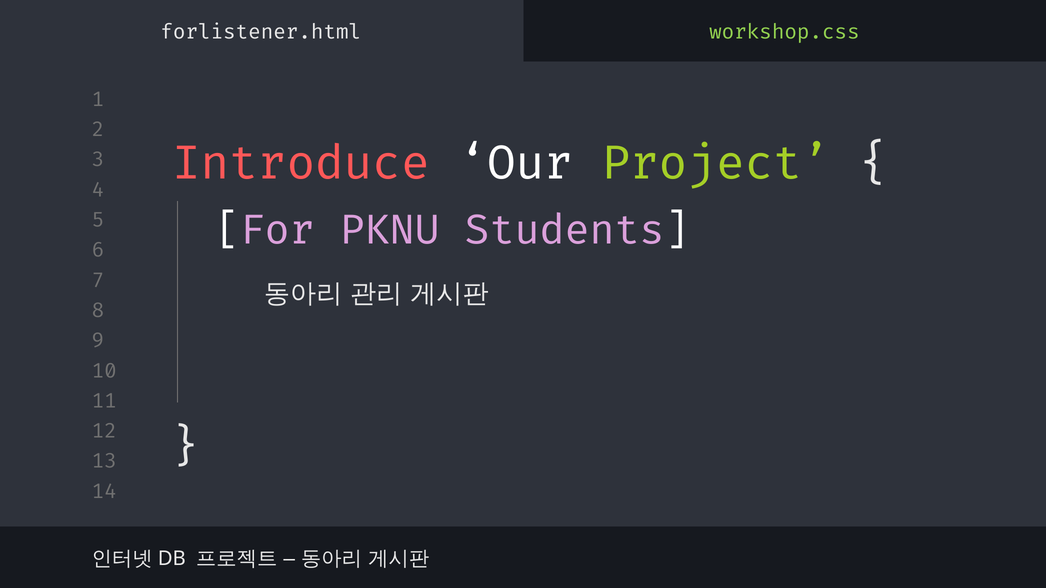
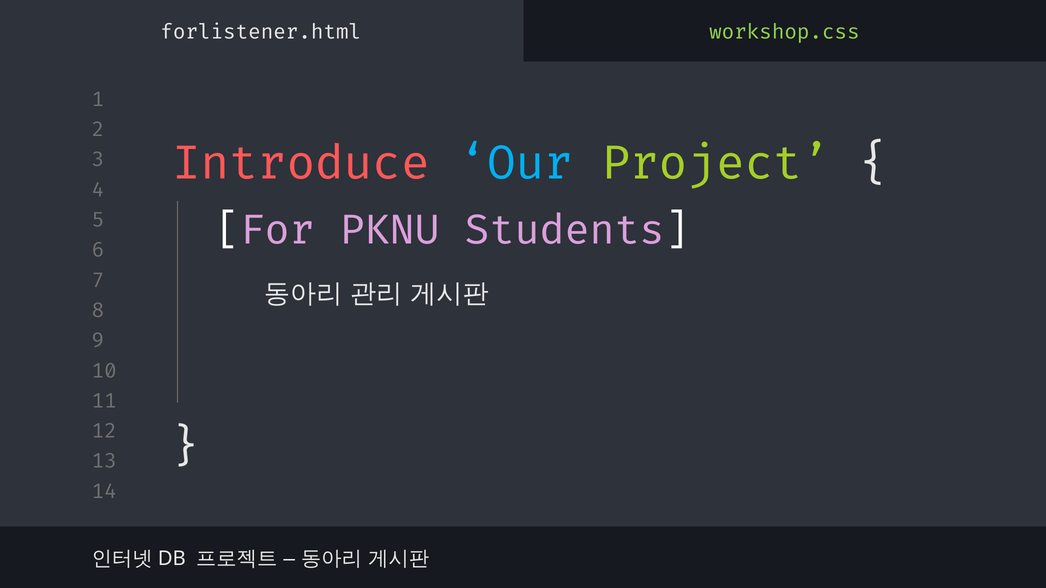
Our colour: white -> light blue (516, 164)
